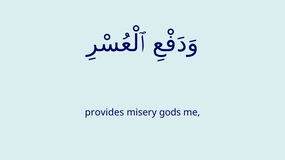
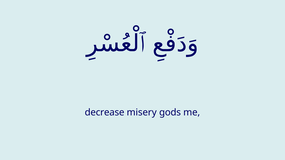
provides: provides -> decrease (105, 113)
